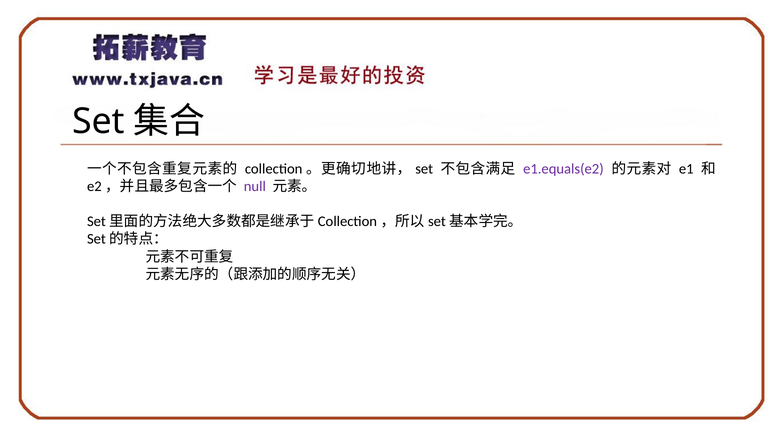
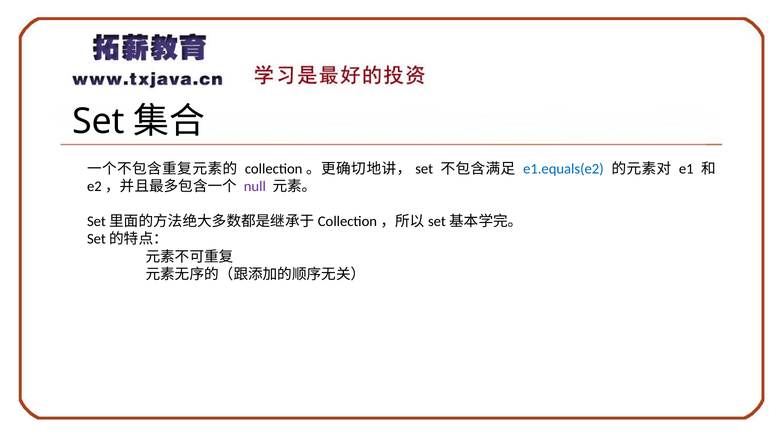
e1.equals(e2 colour: purple -> blue (563, 169)
